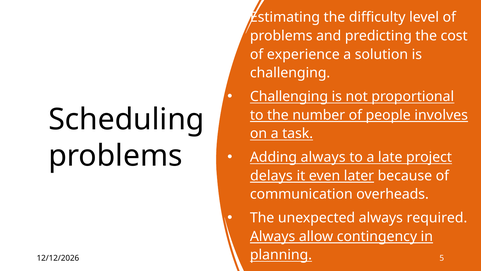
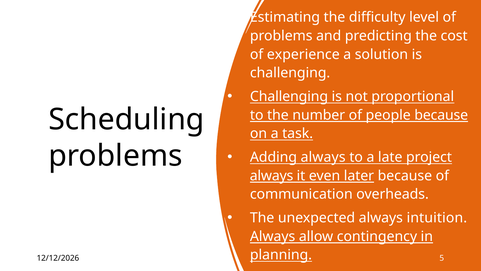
people involves: involves -> because (441, 115)
delays: delays -> always (272, 175)
required: required -> intuition (437, 218)
